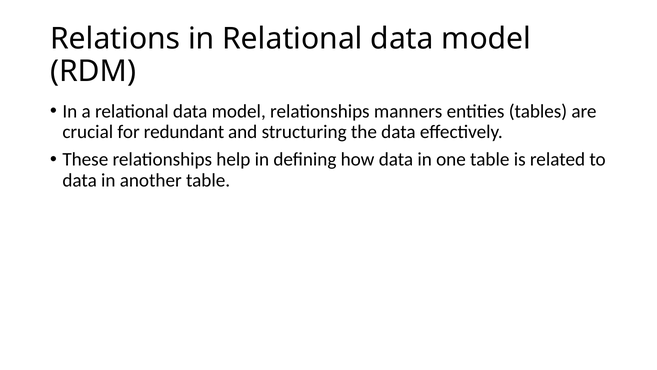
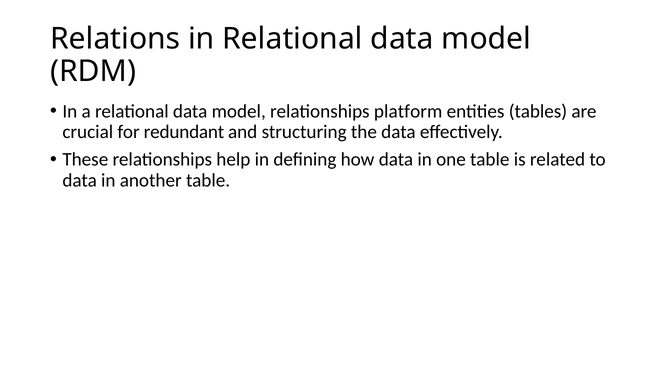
manners: manners -> platform (408, 111)
